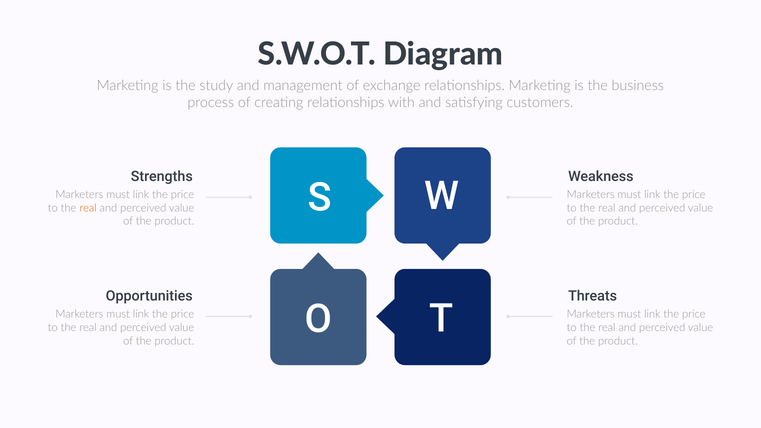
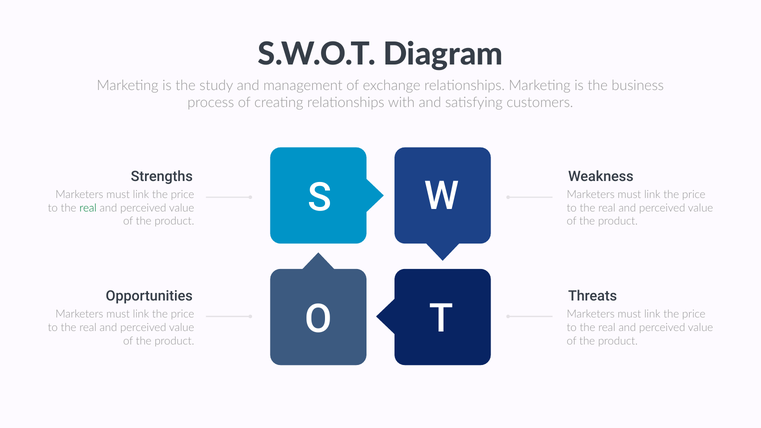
real colour: orange -> green (88, 208)
